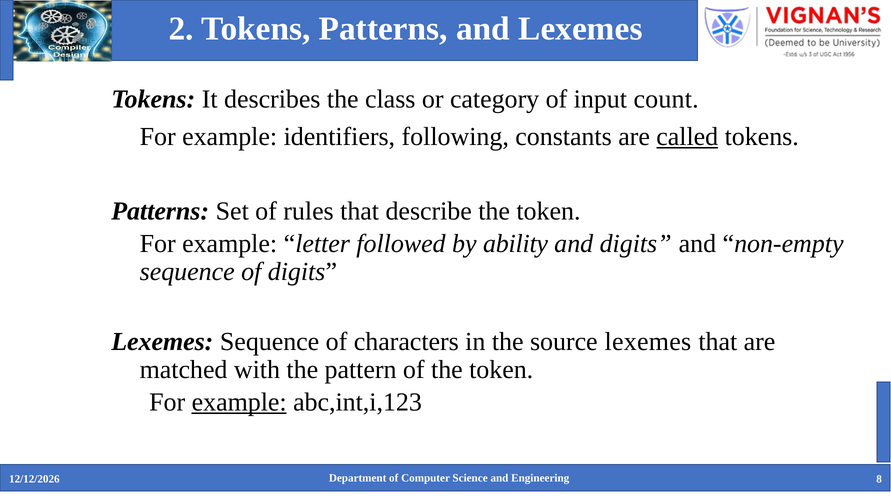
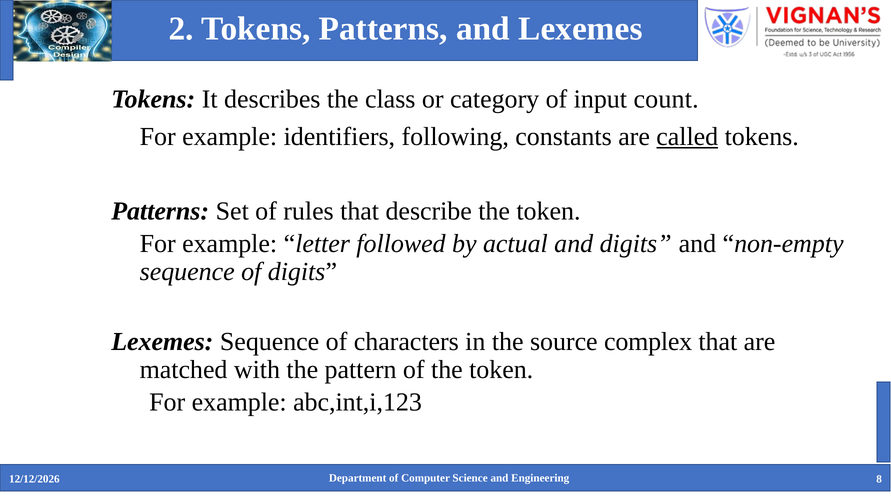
ability: ability -> actual (515, 244)
source lexemes: lexemes -> complex (648, 342)
example underline: present -> none (239, 402)
